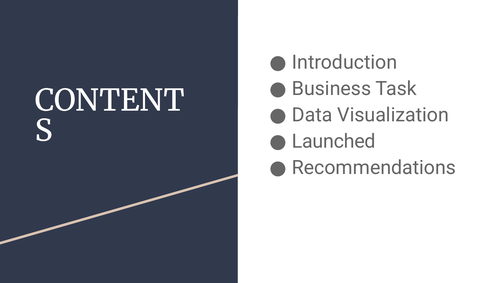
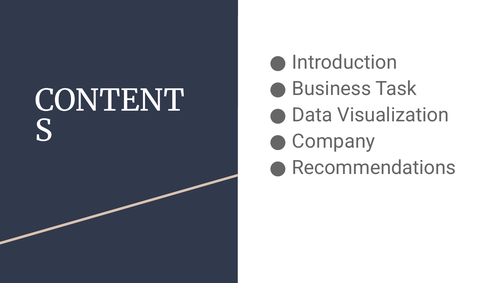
Launched: Launched -> Company (334, 142)
